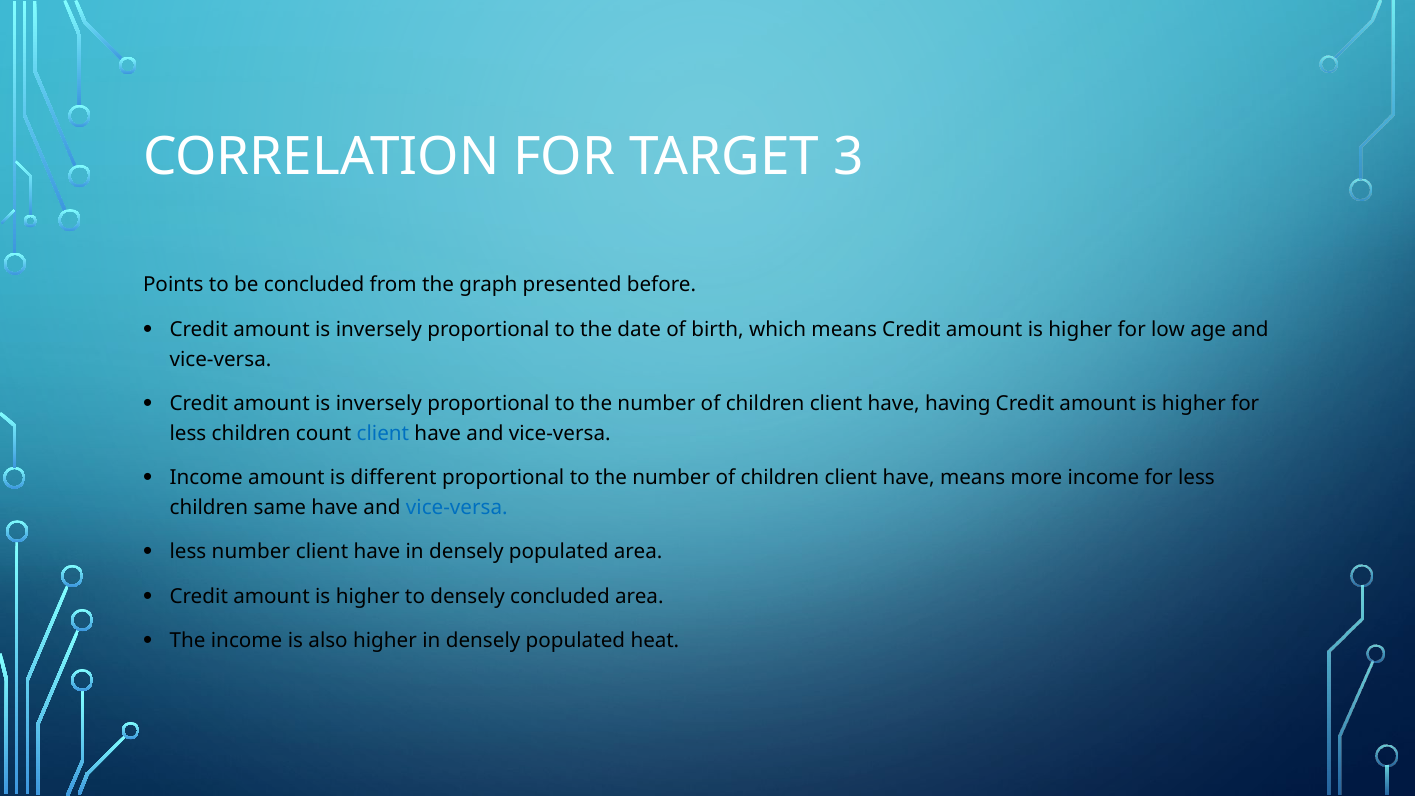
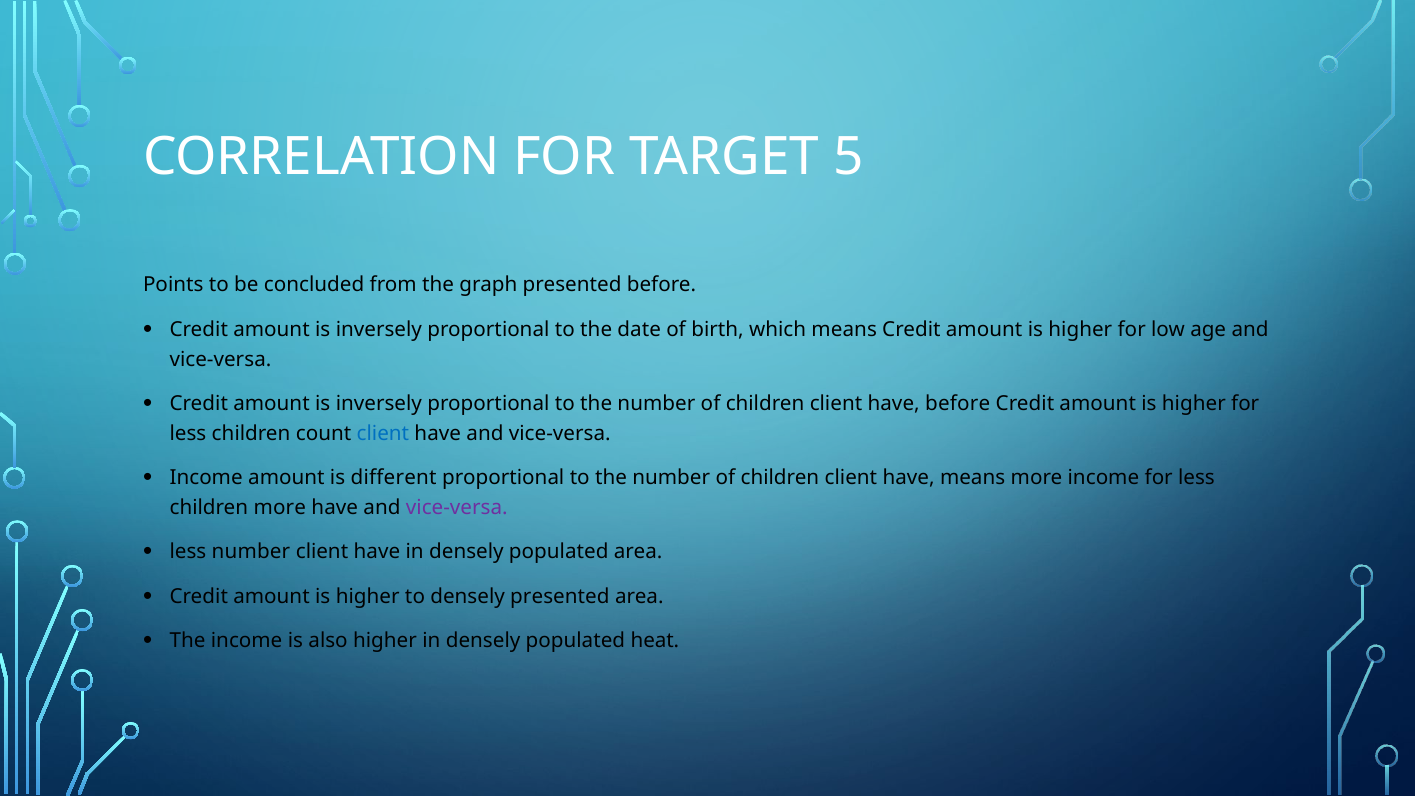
3: 3 -> 5 (848, 157)
have having: having -> before (958, 404)
children same: same -> more (280, 508)
vice-versa colour: blue -> purple (457, 508)
densely concluded: concluded -> presented (560, 597)
